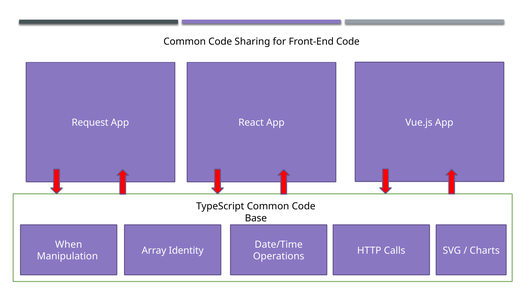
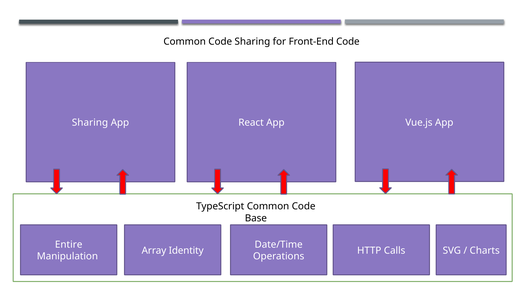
Request: Request -> Sharing (90, 123)
When: When -> Entire (69, 245)
